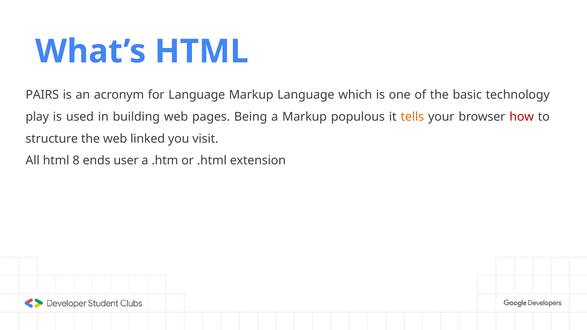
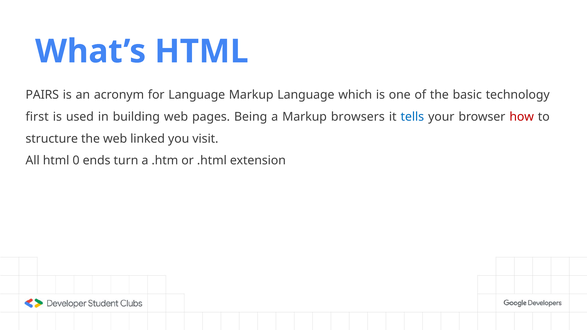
play: play -> first (37, 117)
populous: populous -> browsers (358, 117)
tells colour: orange -> blue (412, 117)
8: 8 -> 0 (76, 161)
user: user -> turn (126, 161)
